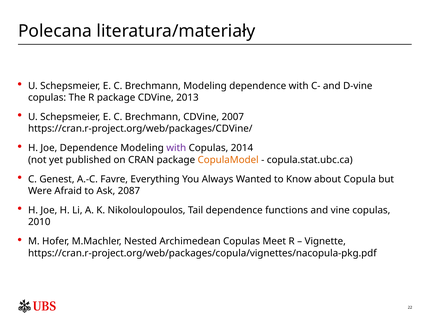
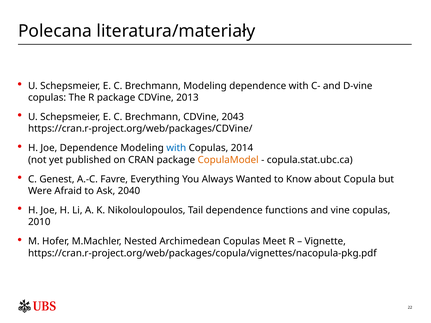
2007: 2007 -> 2043 (233, 117)
with colour: purple -> blue (176, 148)
2087: 2087 -> 2040 (129, 191)
